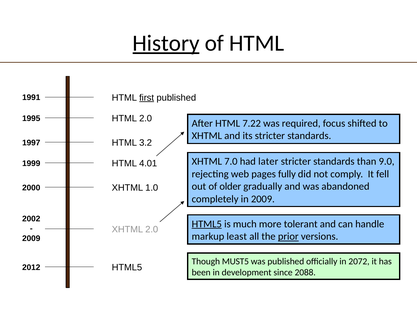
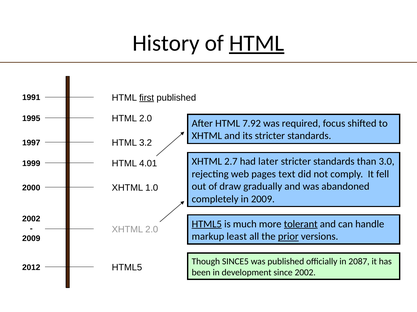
History underline: present -> none (166, 43)
HTML underline: none -> present (257, 43)
7.22: 7.22 -> 7.92 (252, 124)
7.0: 7.0 -> 2.7 (231, 162)
9.0: 9.0 -> 3.0 (387, 162)
fully: fully -> text (287, 174)
older: older -> draw (230, 187)
tolerant underline: none -> present (301, 224)
MUST5: MUST5 -> SINCE5 (235, 262)
2072: 2072 -> 2087 (359, 262)
since 2088: 2088 -> 2002 (305, 273)
